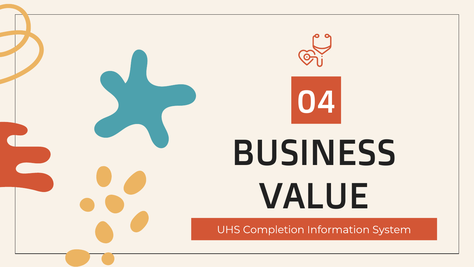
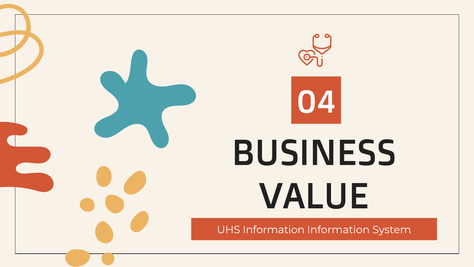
UHS Completion: Completion -> Information (274, 229)
